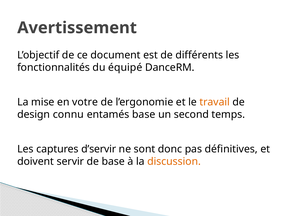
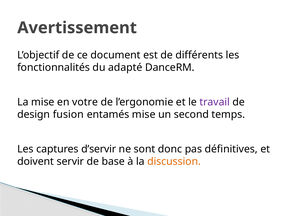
équipé: équipé -> adapté (125, 68)
travail colour: orange -> purple (215, 102)
connu: connu -> fusion (68, 115)
entamés base: base -> mise (144, 115)
